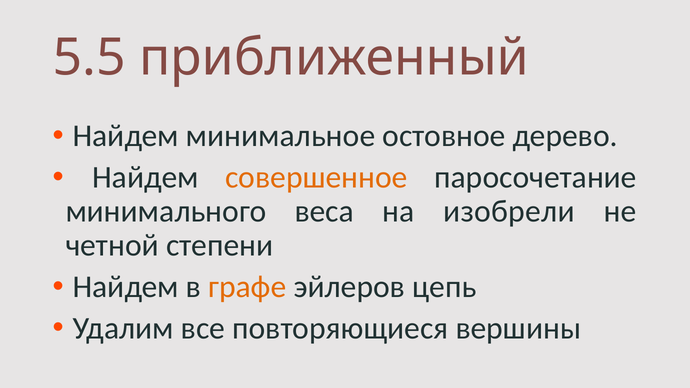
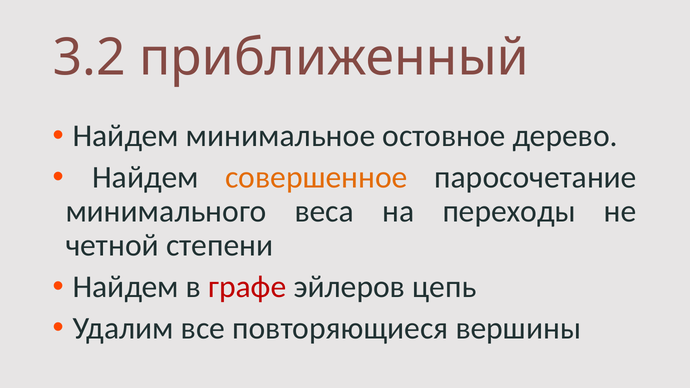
5.5: 5.5 -> 3.2 (89, 58)
изобрели: изобрели -> переходы (509, 211)
графе colour: orange -> red (247, 287)
